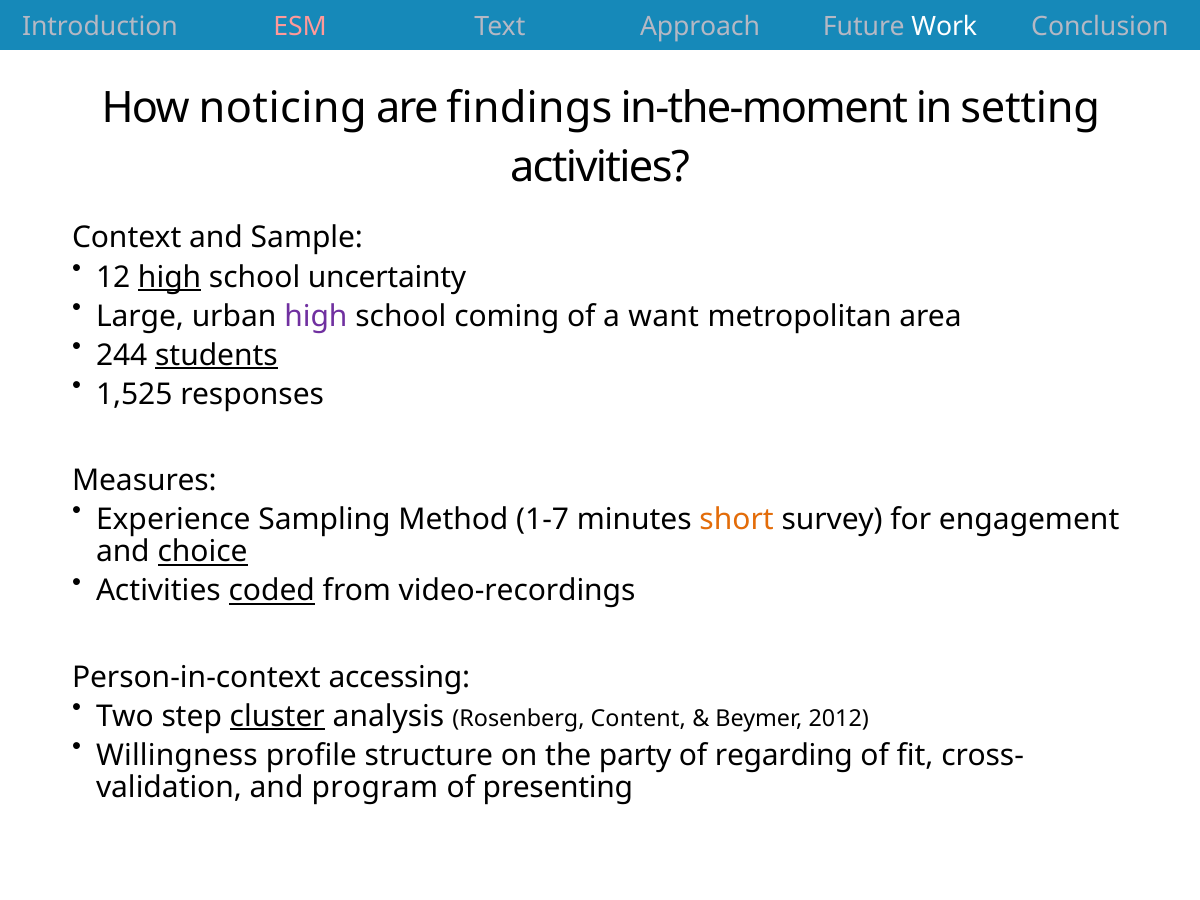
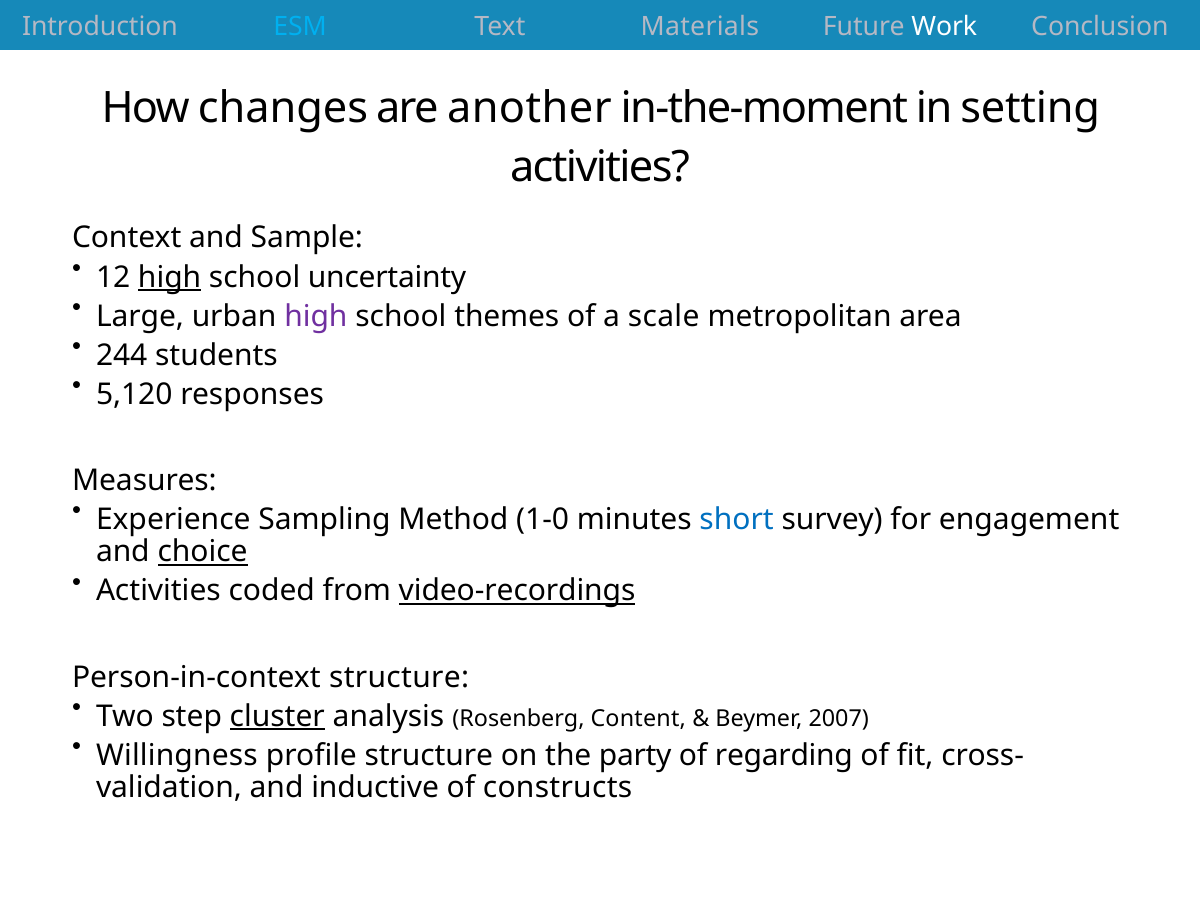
ESM colour: pink -> light blue (300, 27)
Approach: Approach -> Materials (700, 27)
noticing: noticing -> changes (283, 108)
findings: findings -> another (529, 108)
coming: coming -> themes (507, 316)
want: want -> scale (664, 316)
students underline: present -> none (216, 355)
1,525: 1,525 -> 5,120 (134, 394)
1-7: 1-7 -> 1-0 (543, 519)
short colour: orange -> blue (737, 519)
coded underline: present -> none (272, 591)
video-recordings underline: none -> present (517, 591)
Person-in-context accessing: accessing -> structure (399, 677)
2012: 2012 -> 2007 (839, 719)
program: program -> inductive (375, 788)
presenting: presenting -> constructs (558, 788)
